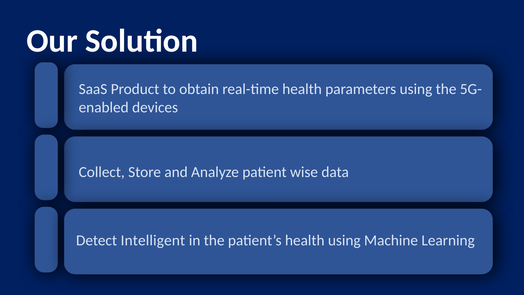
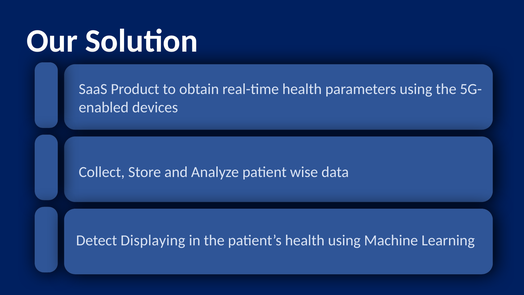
Intelligent: Intelligent -> Displaying (153, 240)
